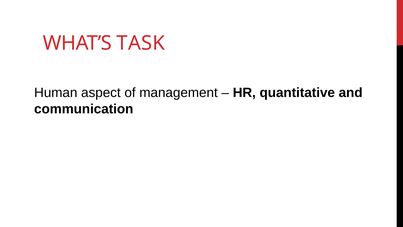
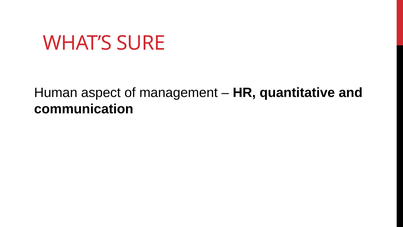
TASK: TASK -> SURE (141, 43)
